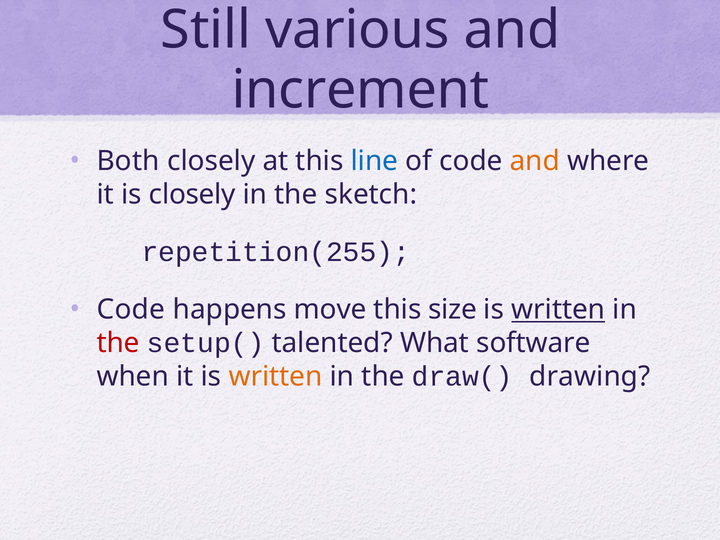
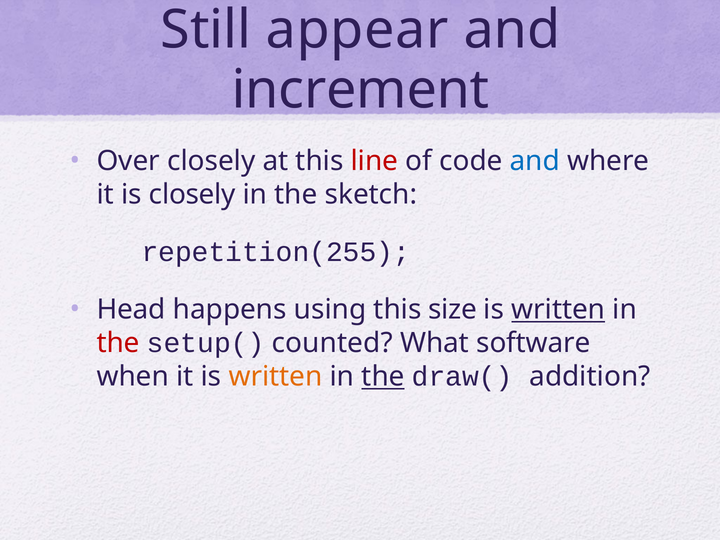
various: various -> appear (357, 30)
Both: Both -> Over (128, 161)
line colour: blue -> red (374, 161)
and colour: orange -> blue (535, 161)
Code: Code -> Head (131, 310)
move: move -> using (330, 310)
talented: talented -> counted (332, 343)
the underline: none -> present (383, 377)
drawing: drawing -> addition (590, 377)
